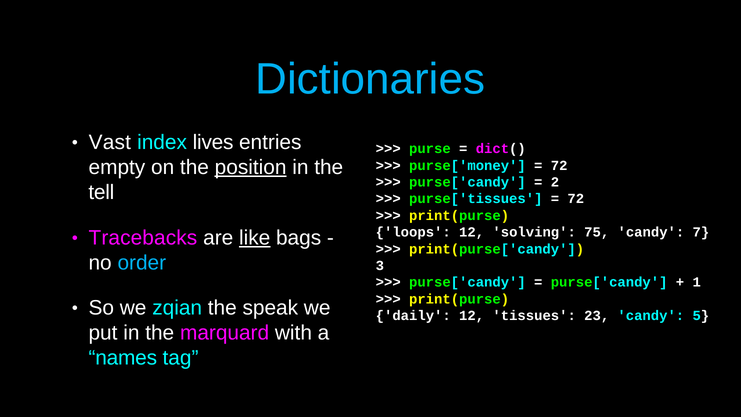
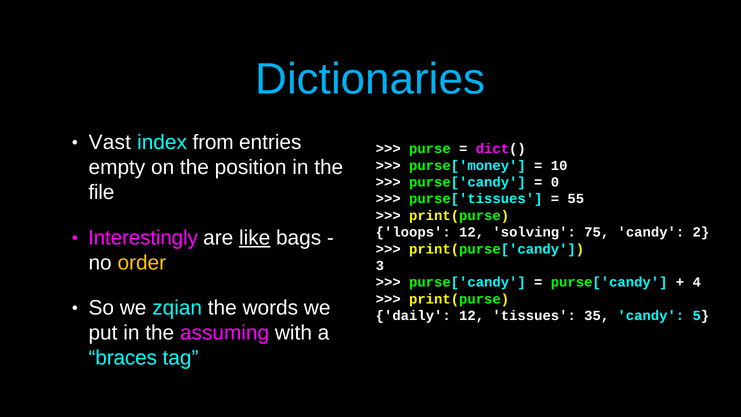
lives: lives -> from (213, 142)
position underline: present -> none (251, 167)
72: 72 -> 10 (559, 165)
2: 2 -> 0 (555, 182)
tell: tell -> file (101, 192)
72: 72 -> 55 (576, 199)
7: 7 -> 2 (701, 232)
Tracebacks: Tracebacks -> Interestingly (143, 238)
order colour: light blue -> yellow (142, 263)
1: 1 -> 4 (697, 282)
speak: speak -> words (270, 308)
23: 23 -> 35 (597, 316)
marquard: marquard -> assuming (225, 333)
names: names -> braces (123, 358)
